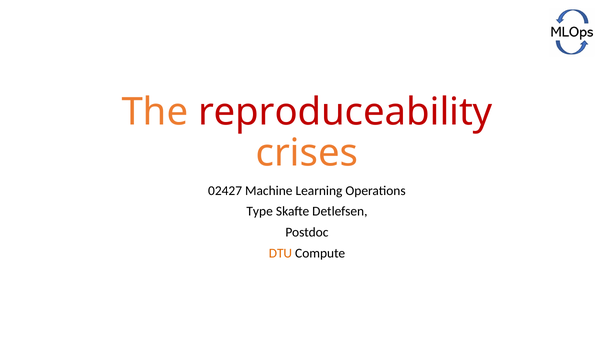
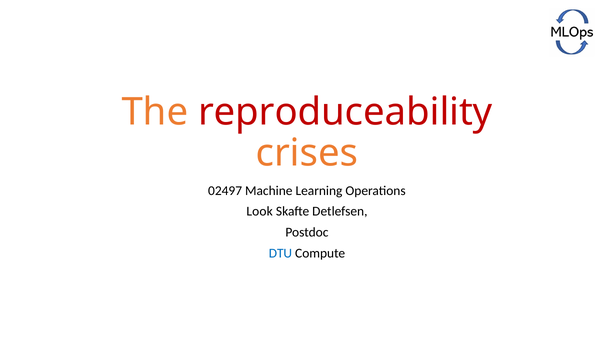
02427: 02427 -> 02497 (225, 191)
Type: Type -> Look (260, 212)
DTU colour: orange -> blue (280, 254)
